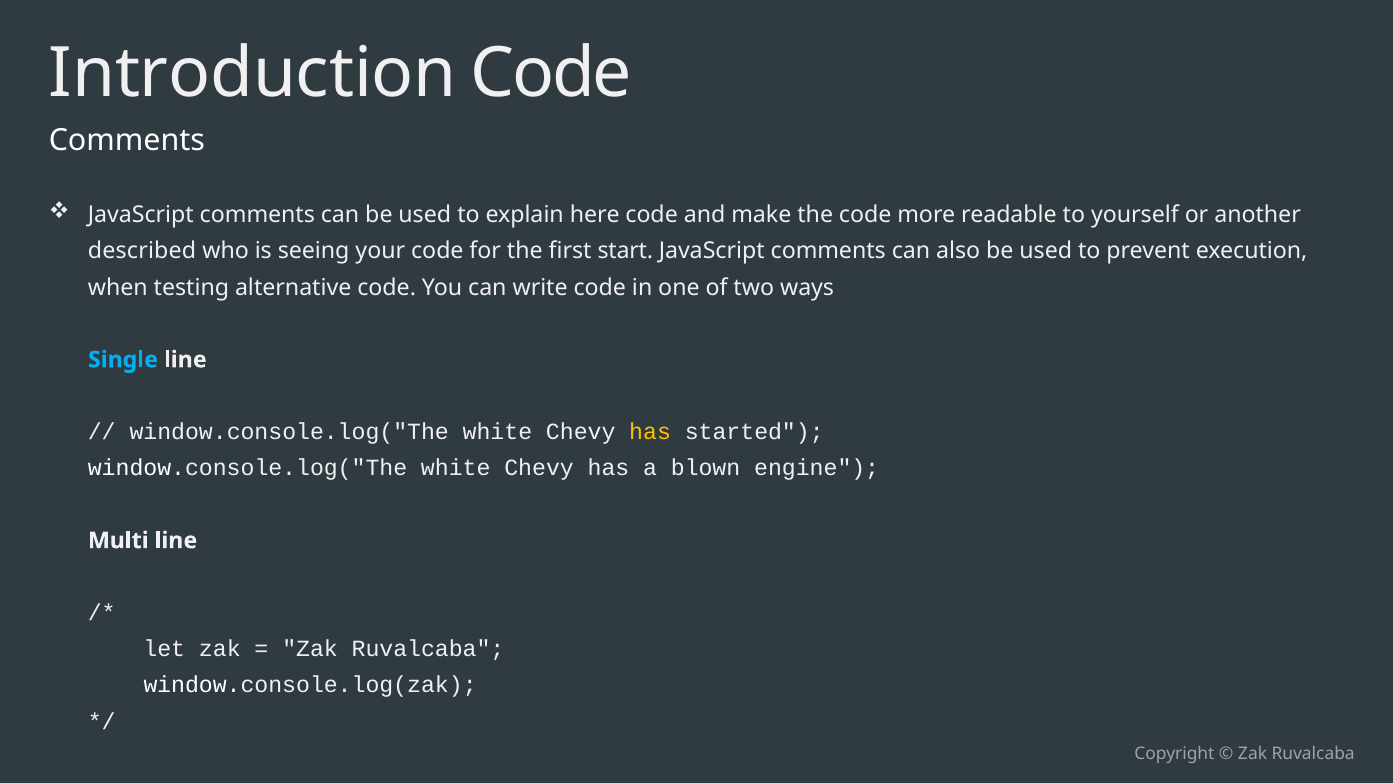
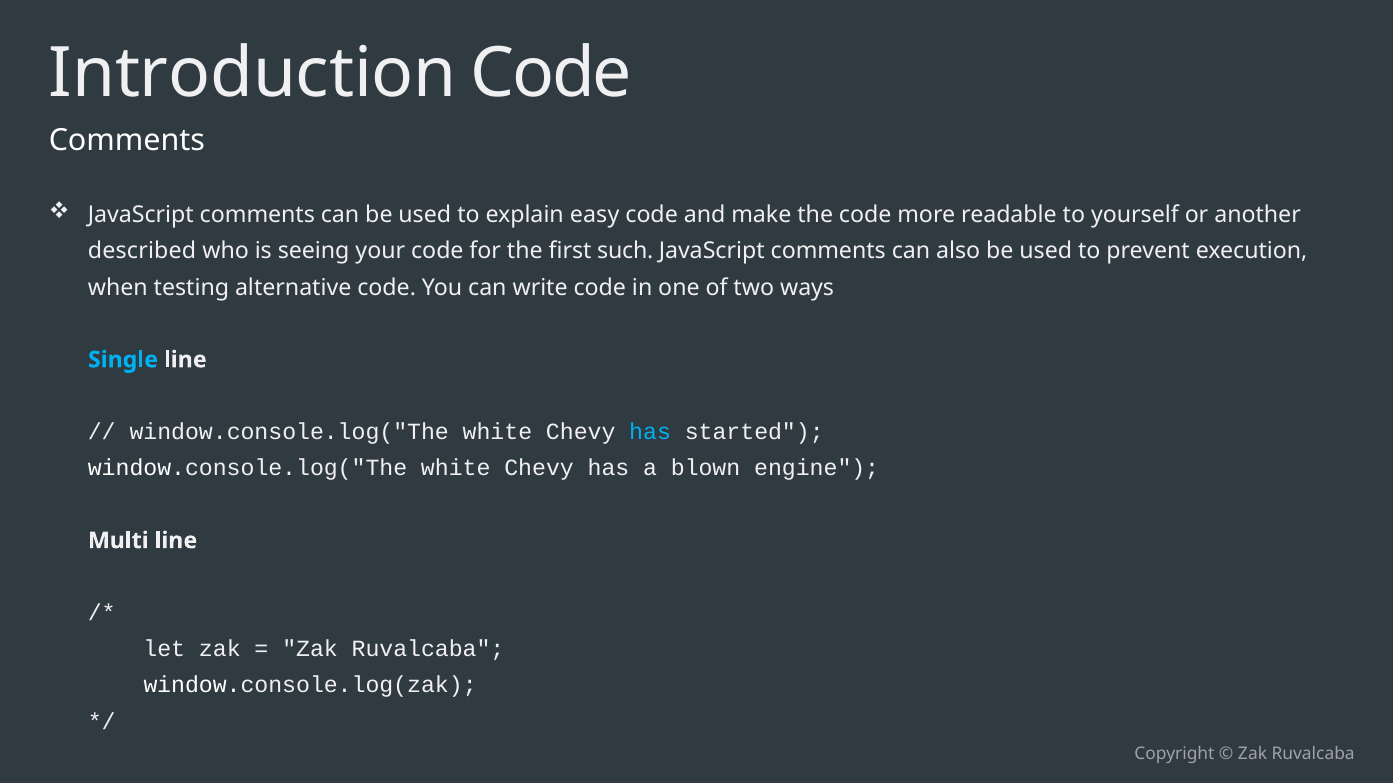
here: here -> easy (595, 215)
start: start -> such (625, 251)
has colour: yellow -> light blue (650, 432)
